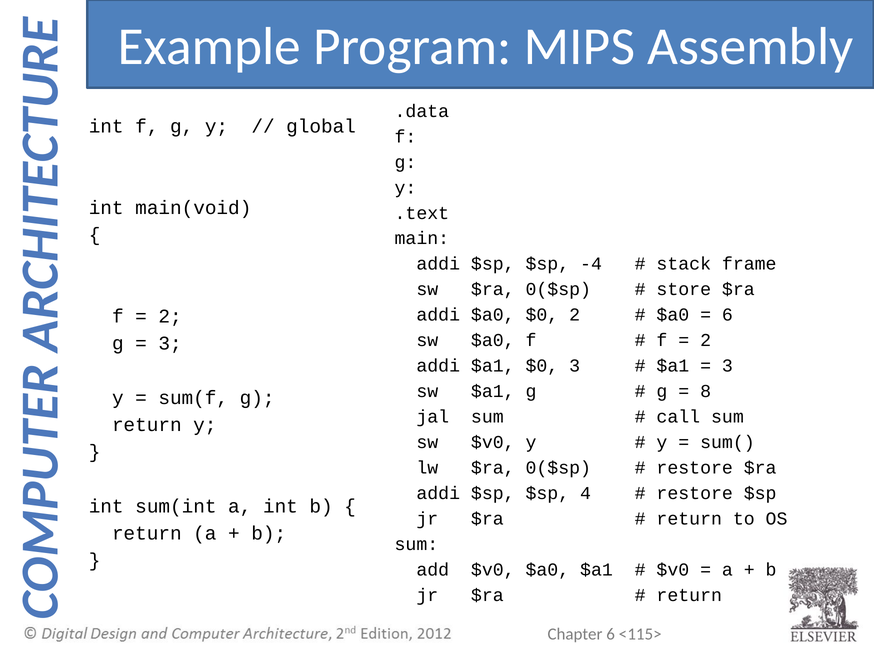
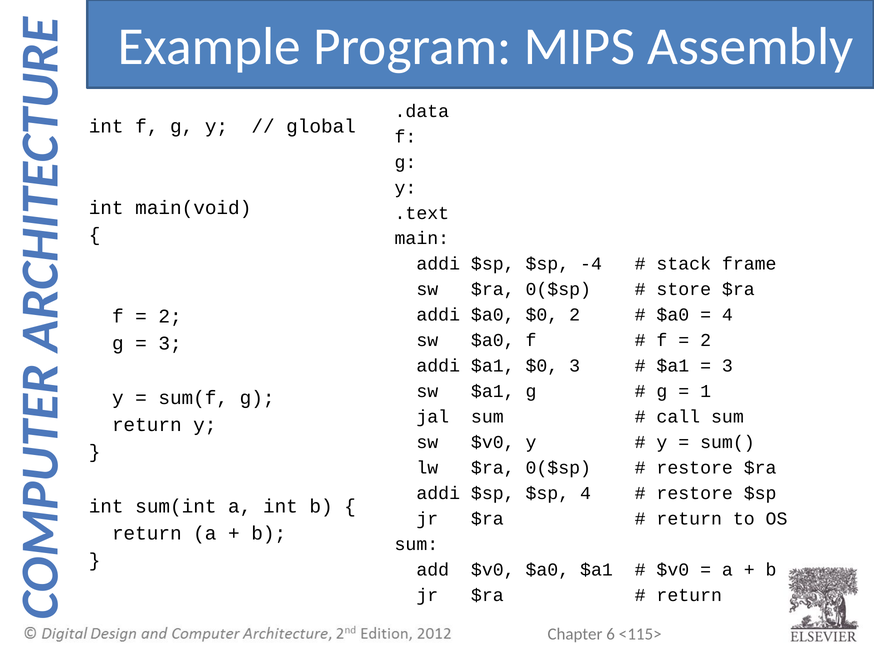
6: 6 -> 4 (727, 315)
8: 8 -> 1 (706, 392)
